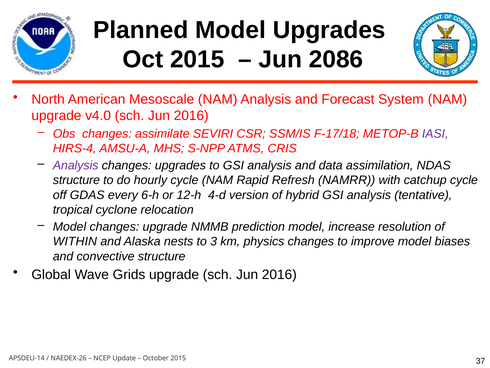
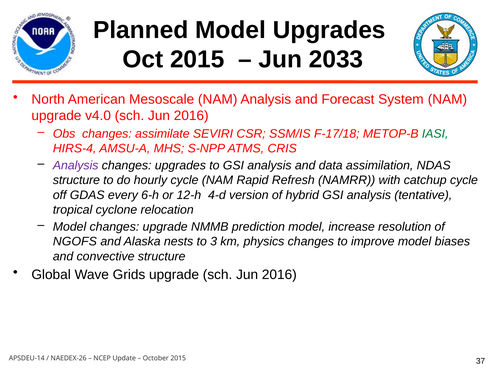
2086: 2086 -> 2033 (336, 59)
IASI colour: purple -> green (435, 133)
WITHIN: WITHIN -> NGOFS (75, 241)
